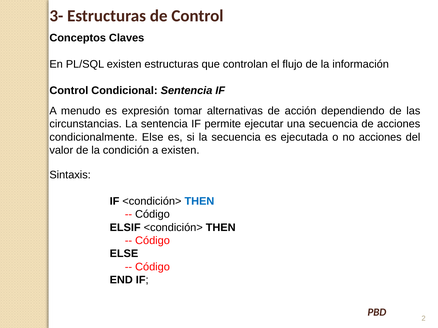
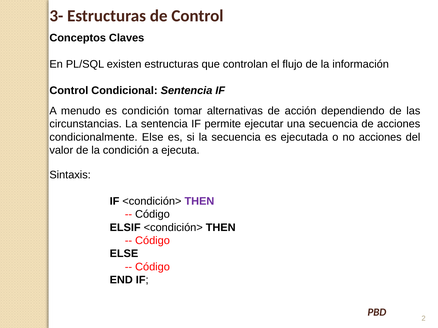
es expresión: expresión -> condición (145, 111)
a existen: existen -> ejecuta (180, 150)
THEN colour: blue -> purple (199, 202)
